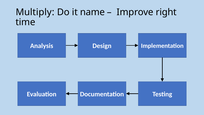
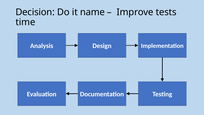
Multiply: Multiply -> Decision (35, 12)
right: right -> tests (166, 12)
